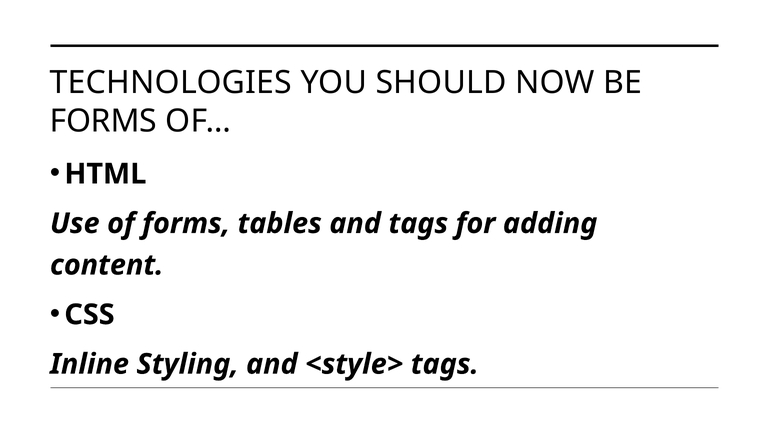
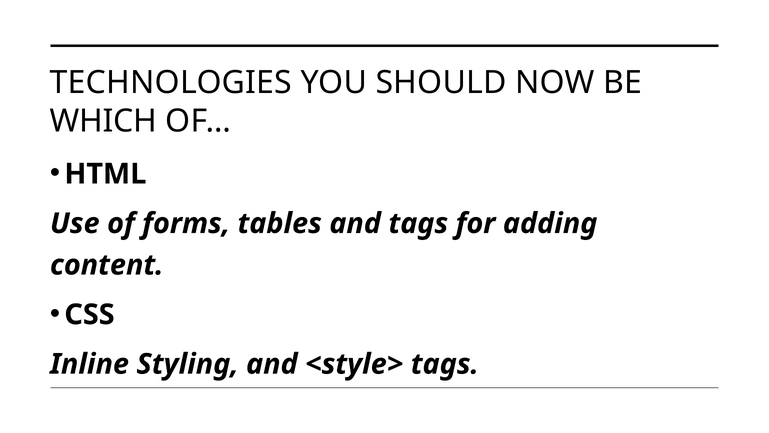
FORMS: FORMS -> WHICH (103, 121)
